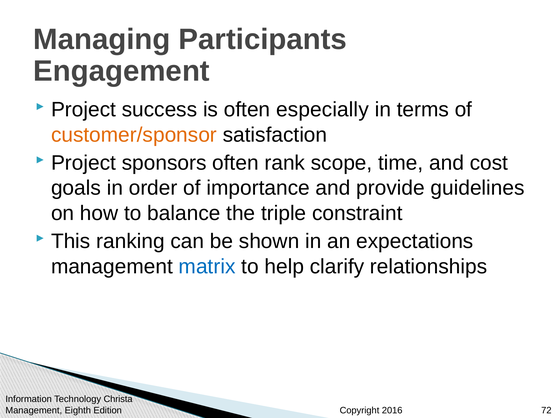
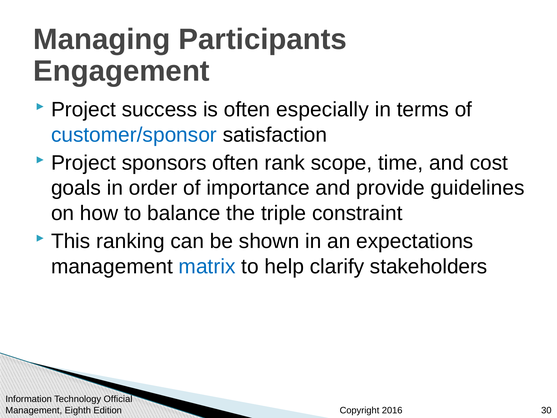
customer/sponsor colour: orange -> blue (134, 135)
relationships: relationships -> stakeholders (429, 266)
Christa: Christa -> Official (118, 399)
72: 72 -> 30 (546, 410)
